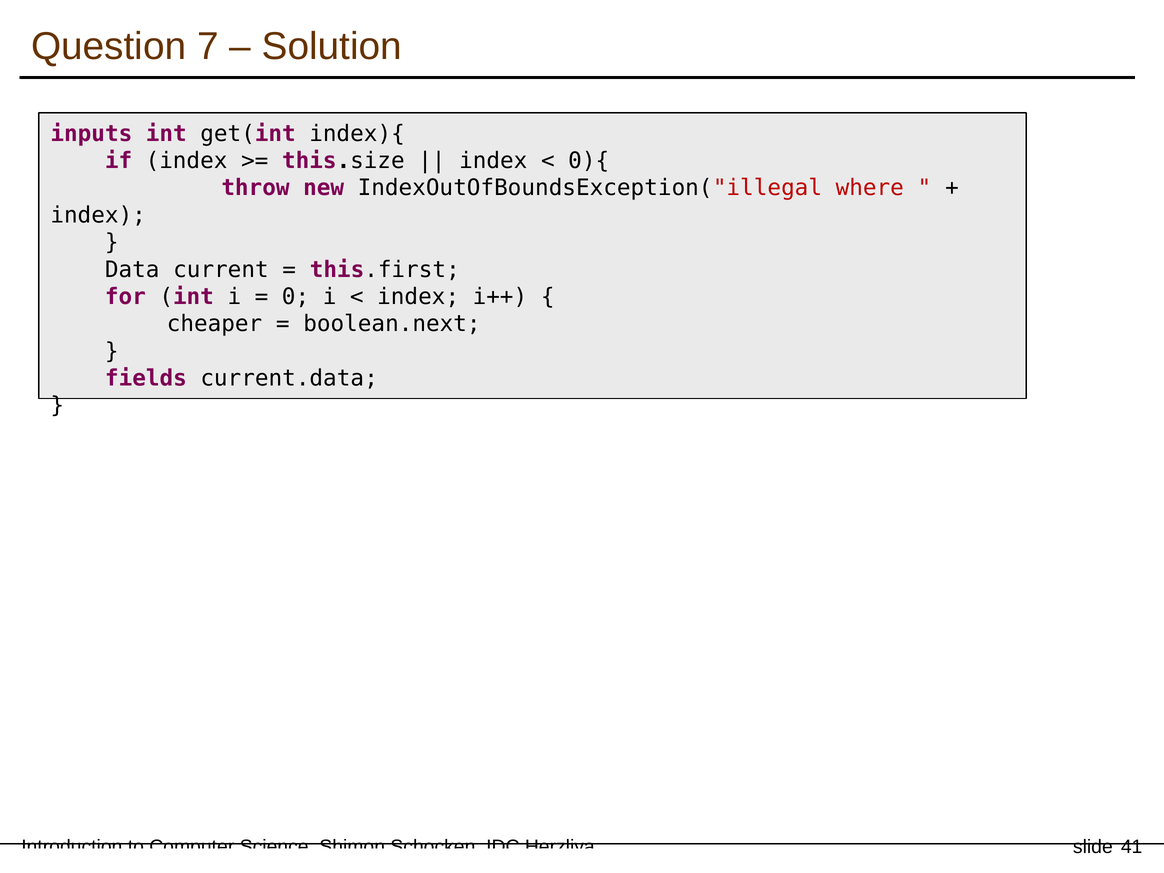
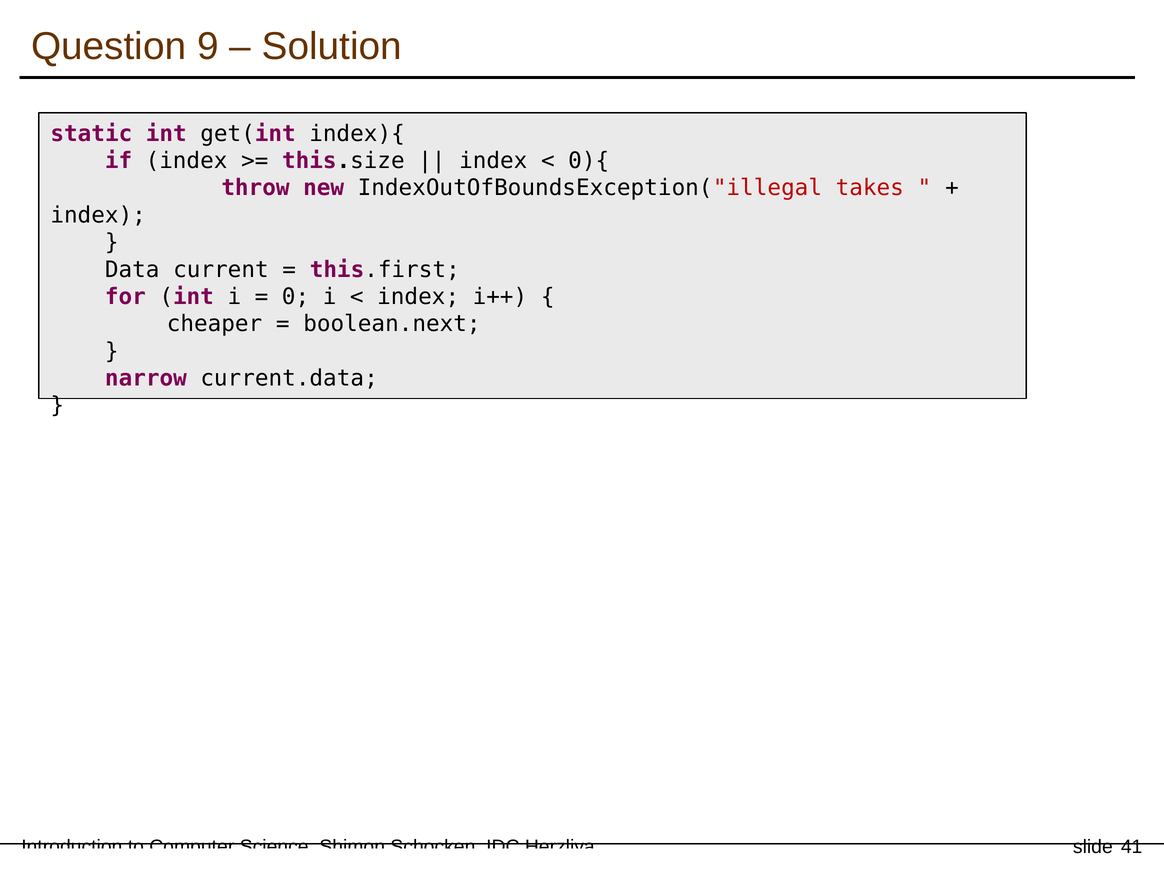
7: 7 -> 9 (208, 46)
inputs: inputs -> static (91, 134)
where: where -> takes (870, 188)
fields: fields -> narrow (146, 378)
